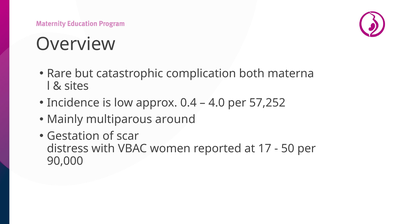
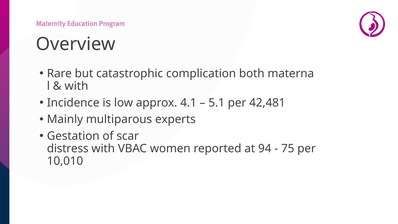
sites: sites -> with (76, 86)
0.4: 0.4 -> 4.1 (188, 103)
4.0: 4.0 -> 5.1 (217, 103)
57,252: 57,252 -> 42,481 (267, 103)
around: around -> experts (175, 119)
17: 17 -> 94 (265, 148)
50: 50 -> 75 (288, 148)
90,000: 90,000 -> 10,010 (65, 161)
